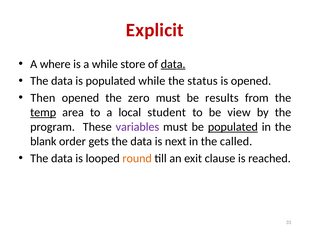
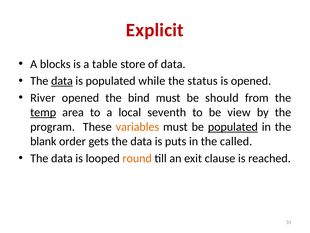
where: where -> blocks (55, 64)
a while: while -> table (105, 64)
data underline: present -> none (173, 64)
data underline: none -> present (62, 81)
Then: Then -> River (43, 98)
zero: zero -> bind (139, 98)
results: results -> should (222, 98)
student: student -> seventh (167, 112)
variables colour: purple -> orange (137, 127)
next: next -> puts (176, 141)
